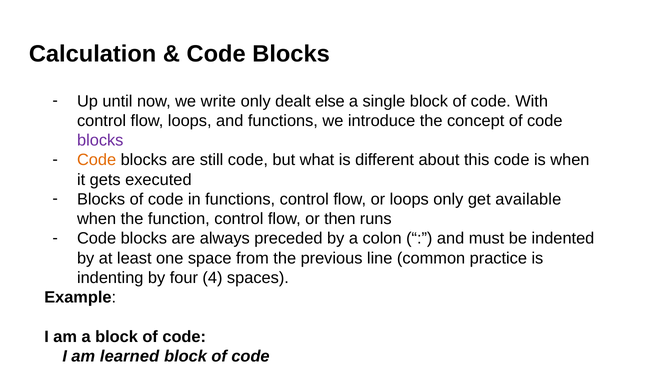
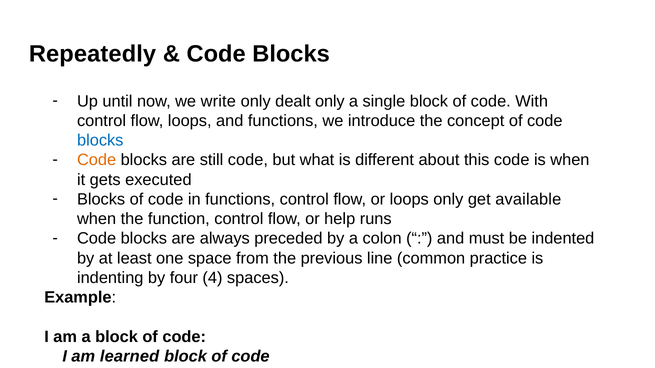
Calculation: Calculation -> Repeatedly (93, 54)
dealt else: else -> only (330, 101)
blocks colour: purple -> blue (100, 141)
then: then -> help (340, 219)
